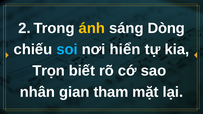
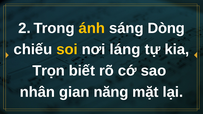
soi colour: light blue -> yellow (67, 50)
hiển: hiển -> láng (125, 50)
tham: tham -> năng (111, 92)
